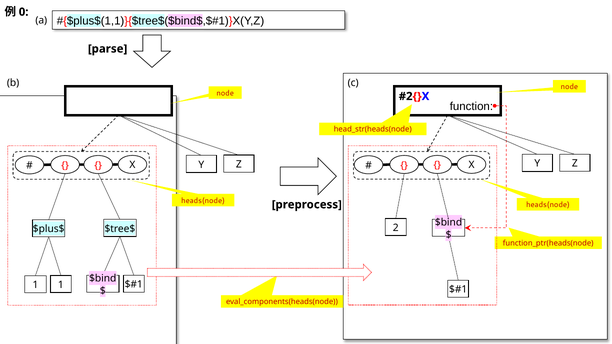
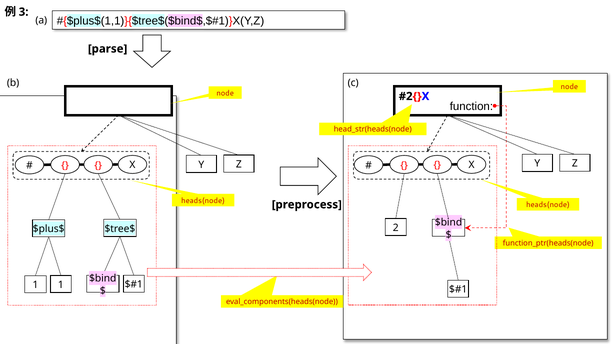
0: 0 -> 3 (24, 12)
